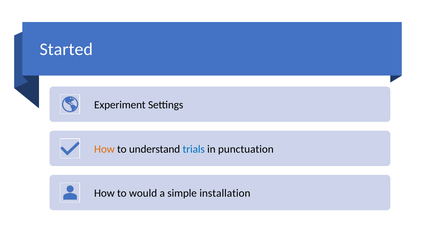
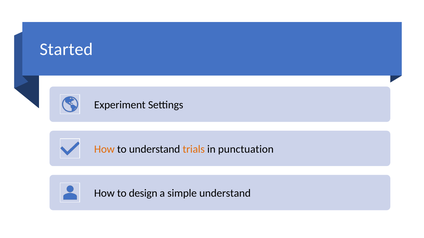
trials colour: blue -> orange (194, 149)
would: would -> design (143, 194)
simple installation: installation -> understand (225, 194)
